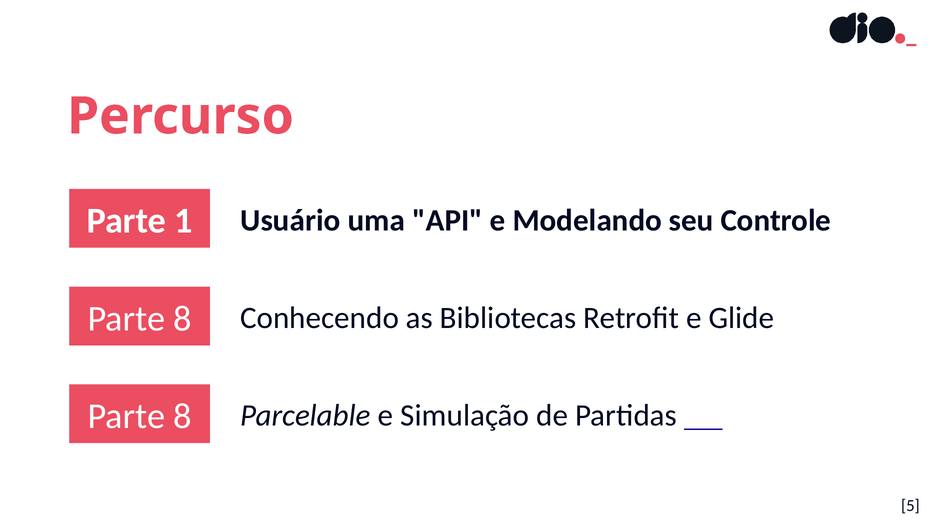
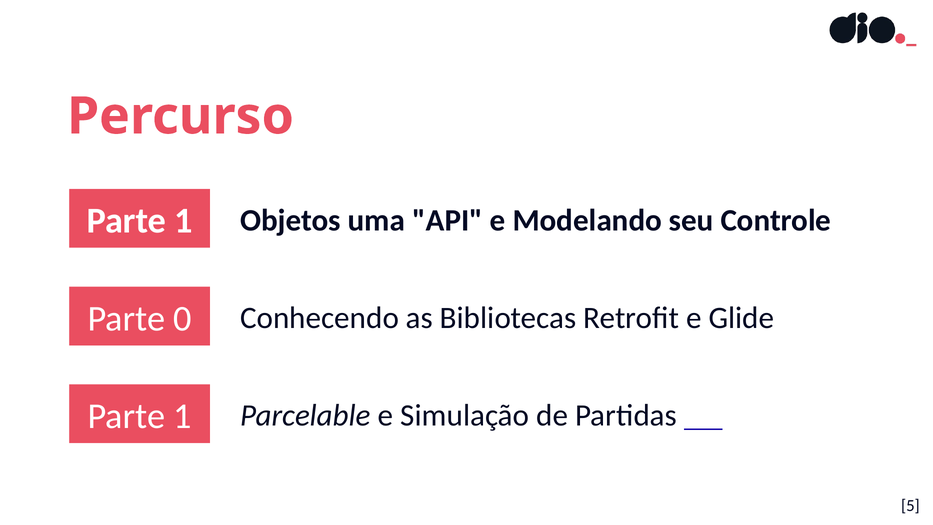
Usuário: Usuário -> Objetos (290, 220)
8: 8 -> 0 (183, 318)
8: 8 -> 1 (183, 416)
